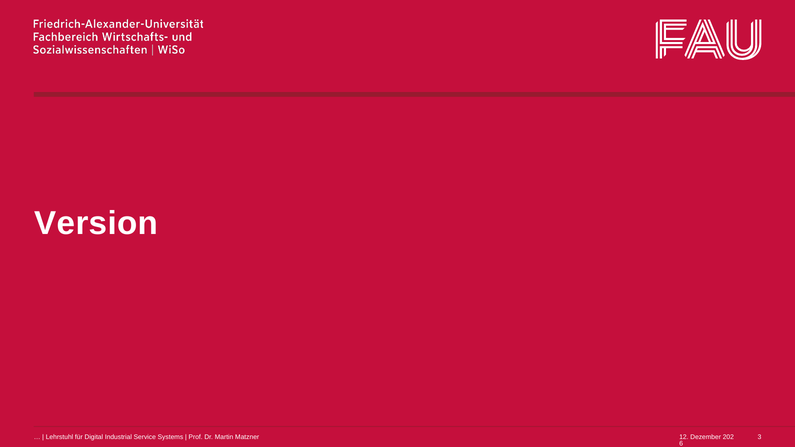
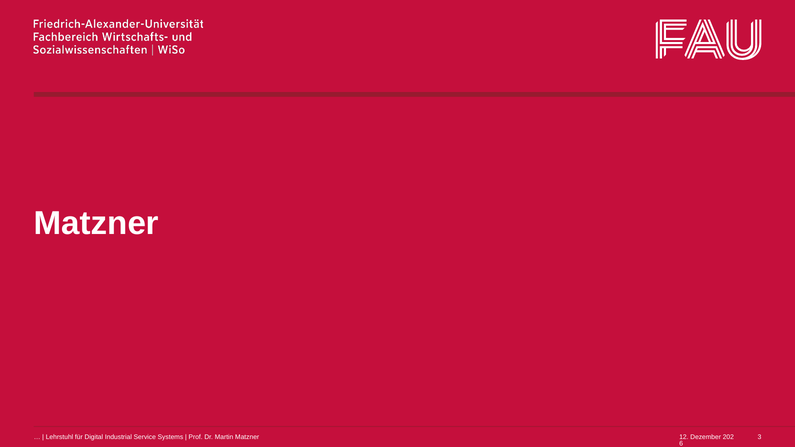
Version: Version -> Matzner (96, 223)
